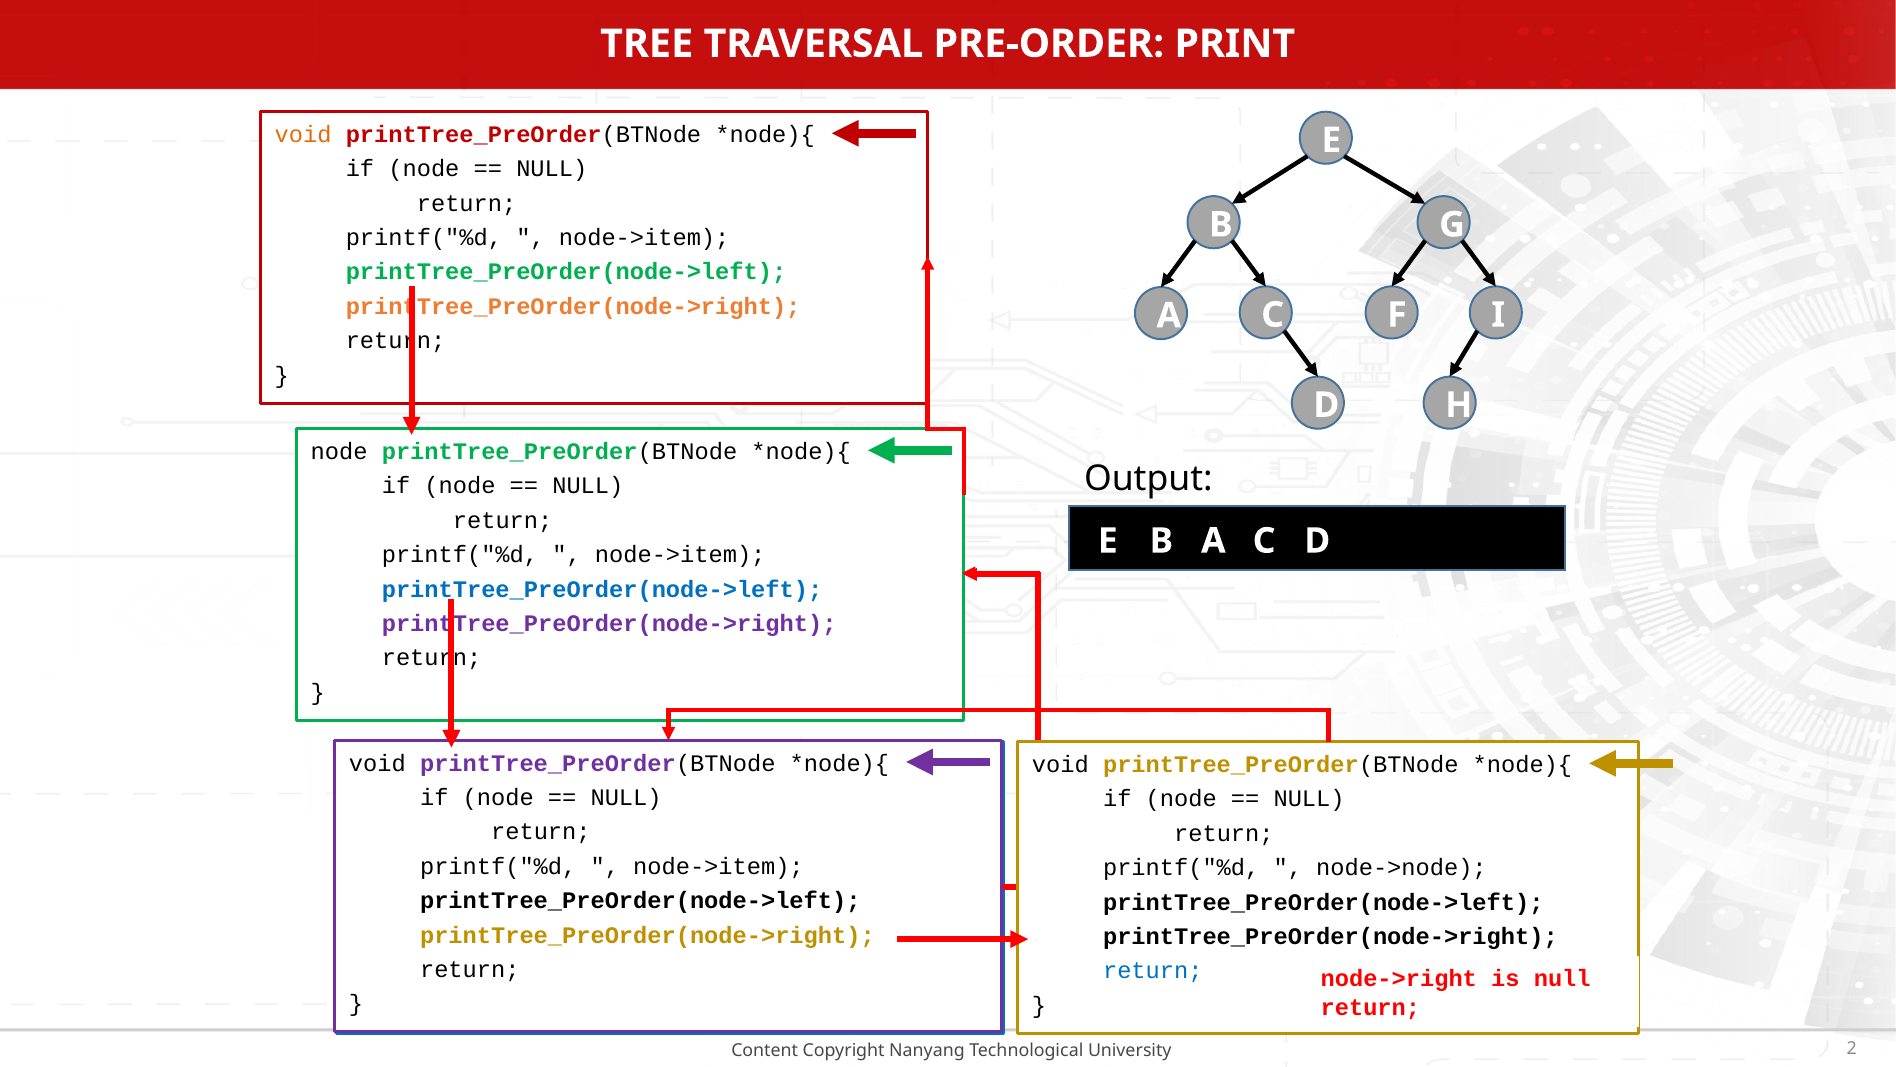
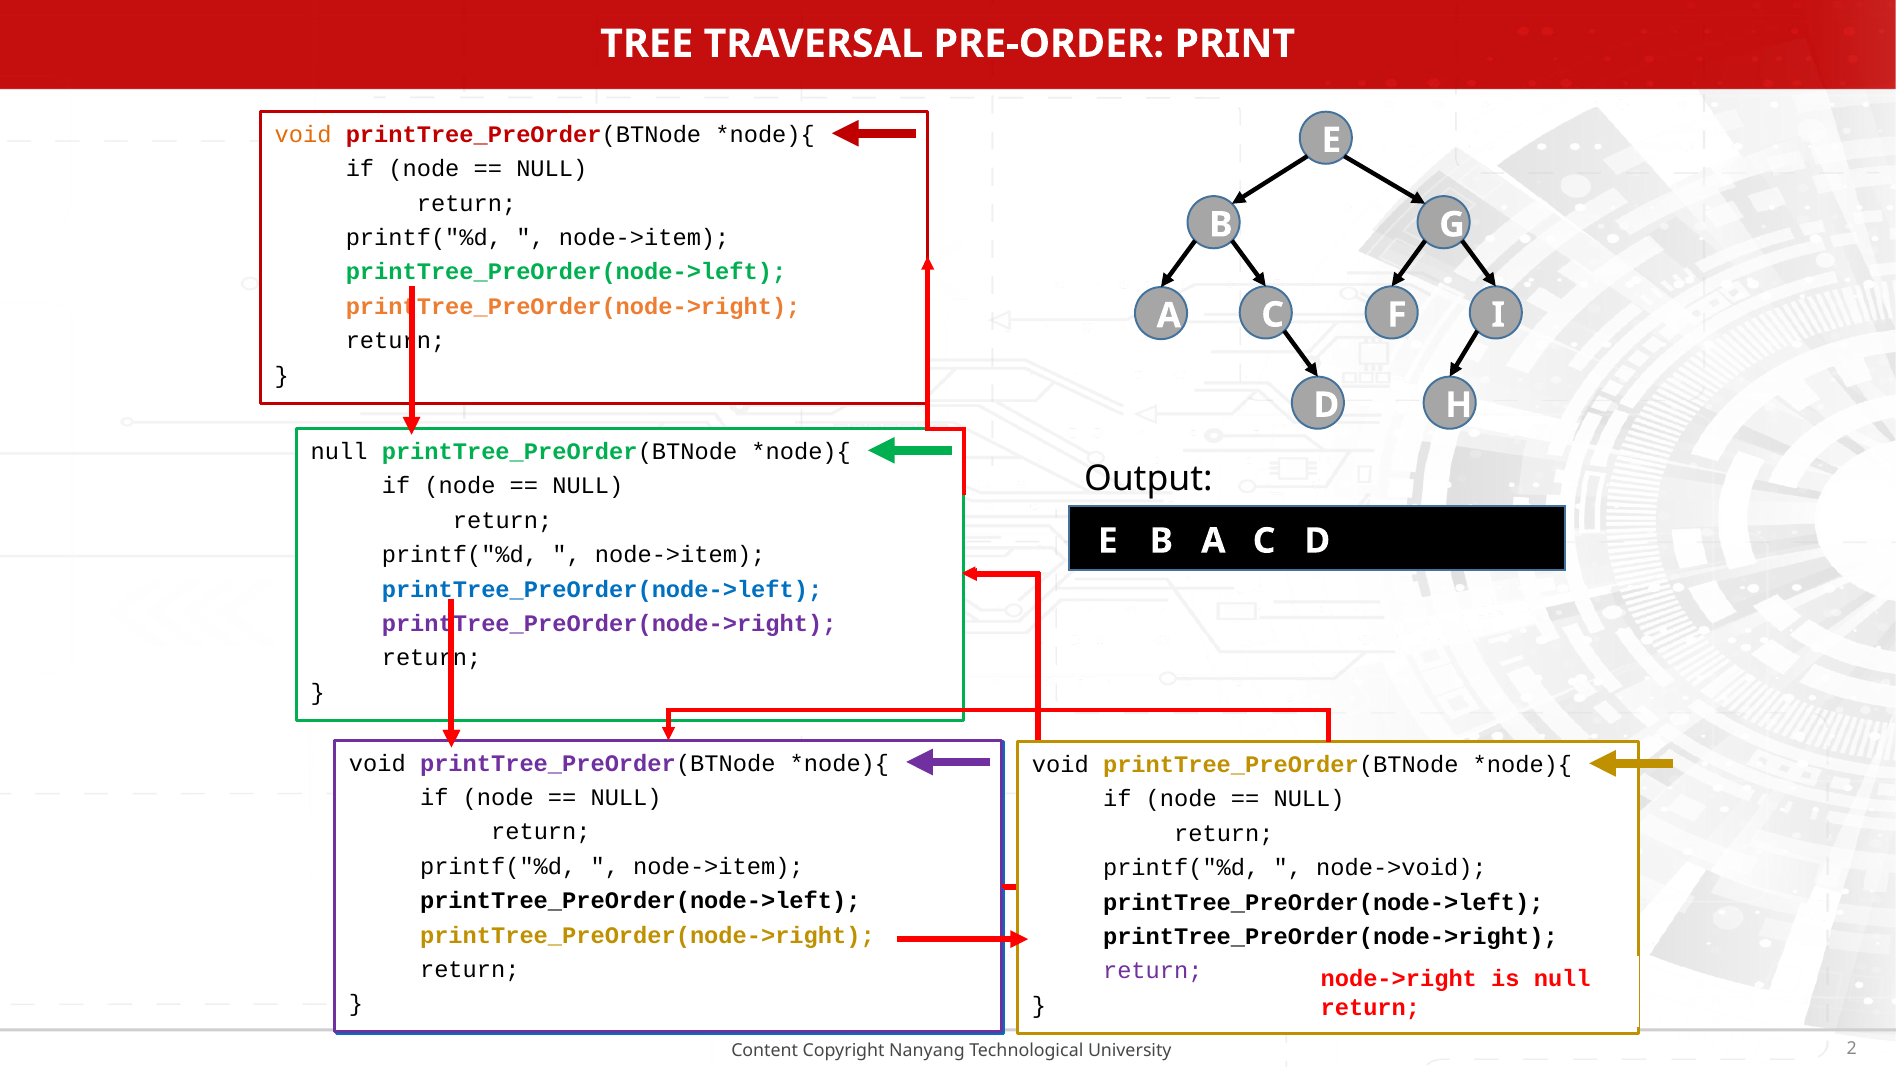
node: node -> null (339, 451)
node->node: node->node -> node->void (1401, 867)
return colour: blue -> purple (1153, 971)
